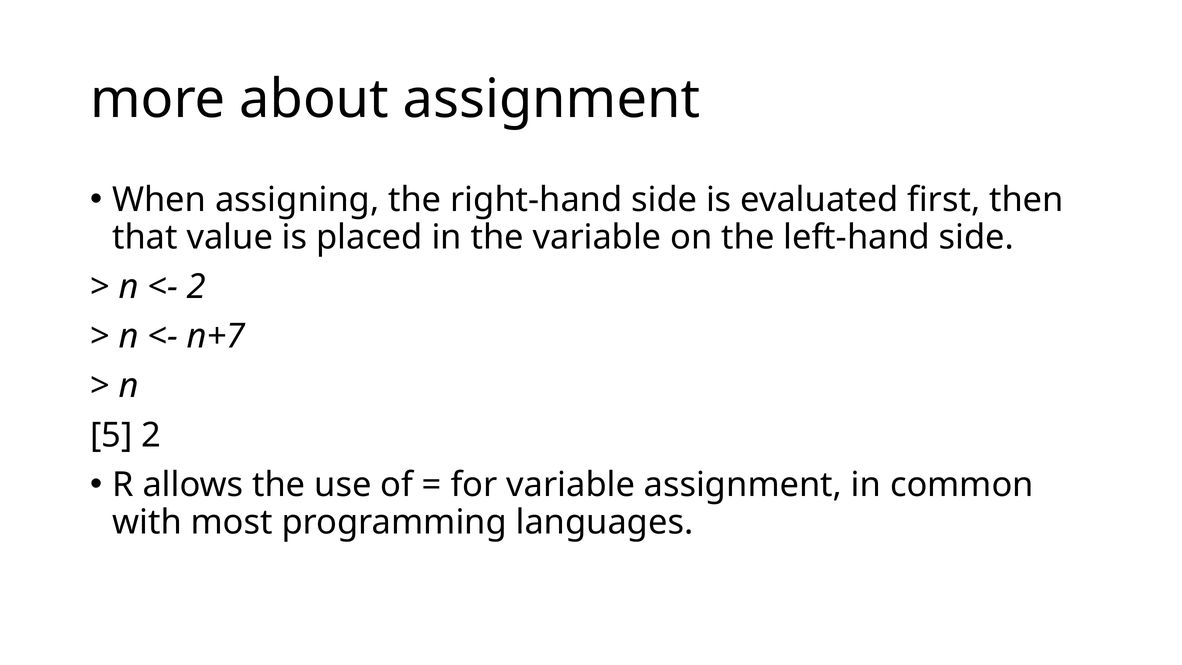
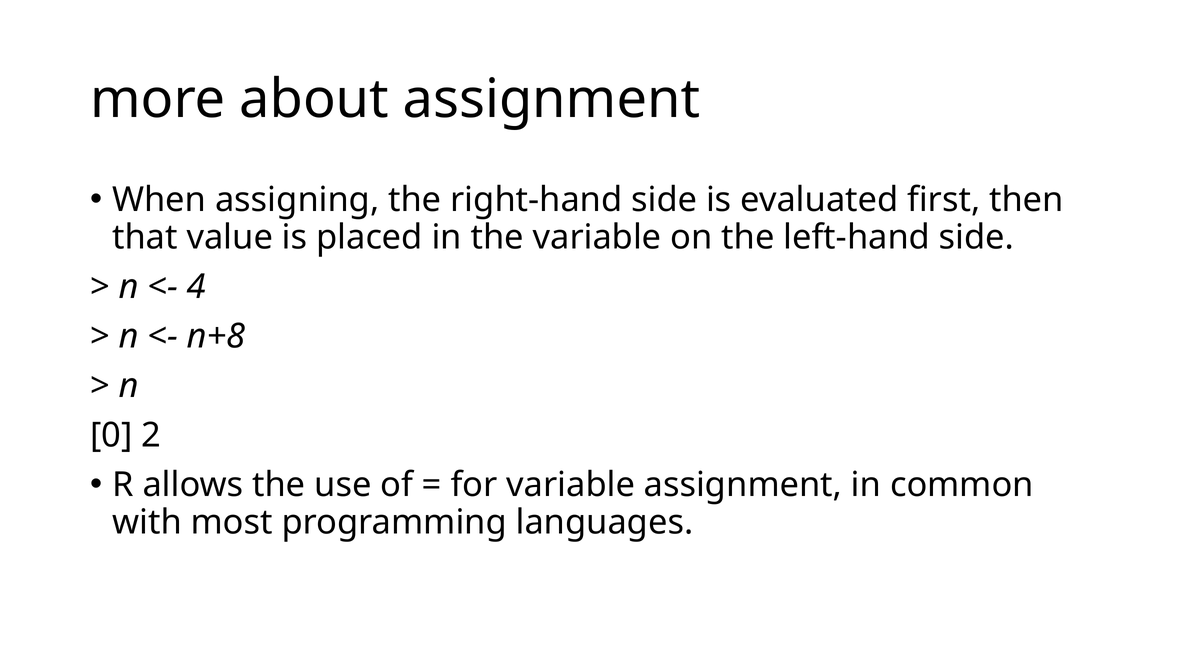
2: 2 -> 4 (196, 287)
n+7: n+7 -> n+8 (216, 336)
5: 5 -> 0 (111, 435)
